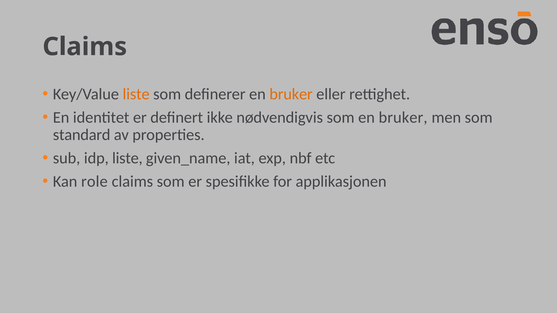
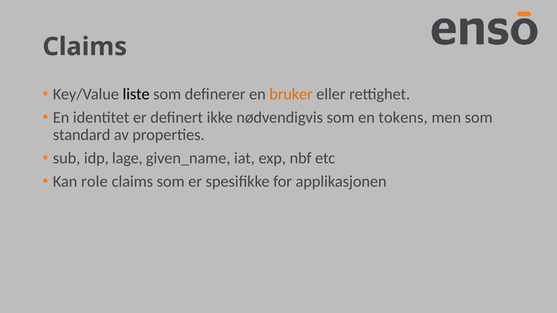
liste colour: orange -> black (136, 94)
som en bruker: bruker -> tokens (403, 118)
idp liste: liste -> lage (127, 158)
